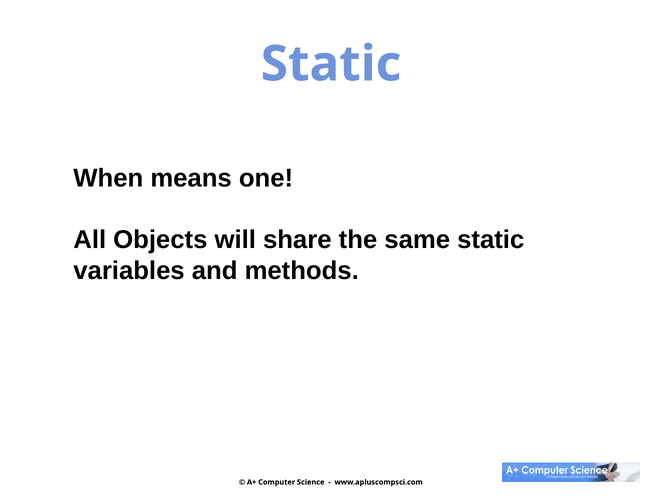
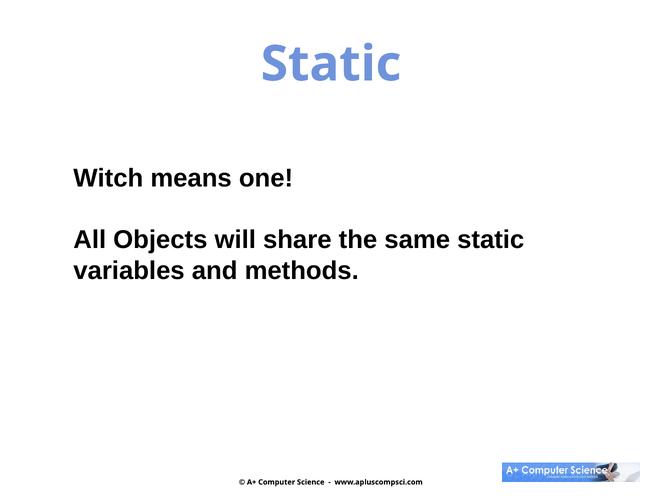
When: When -> Witch (108, 178)
